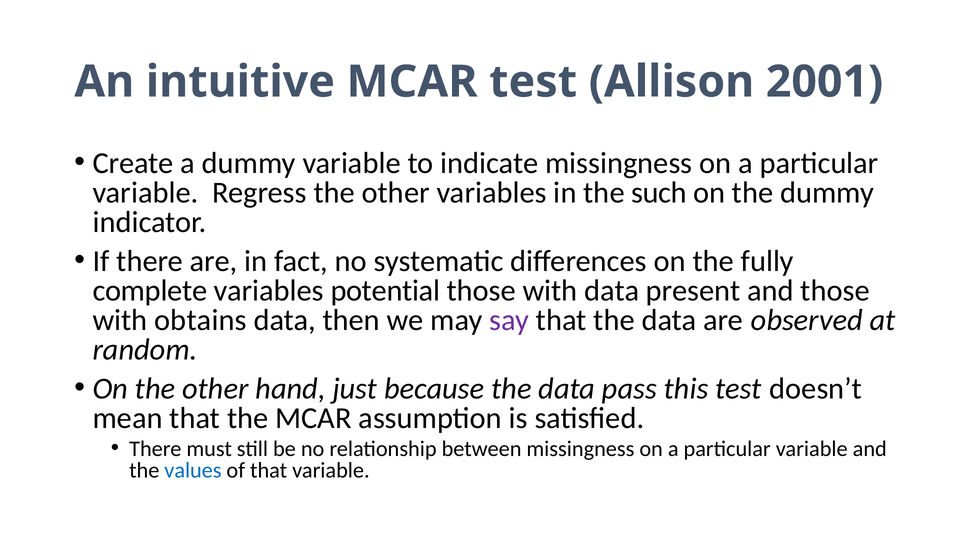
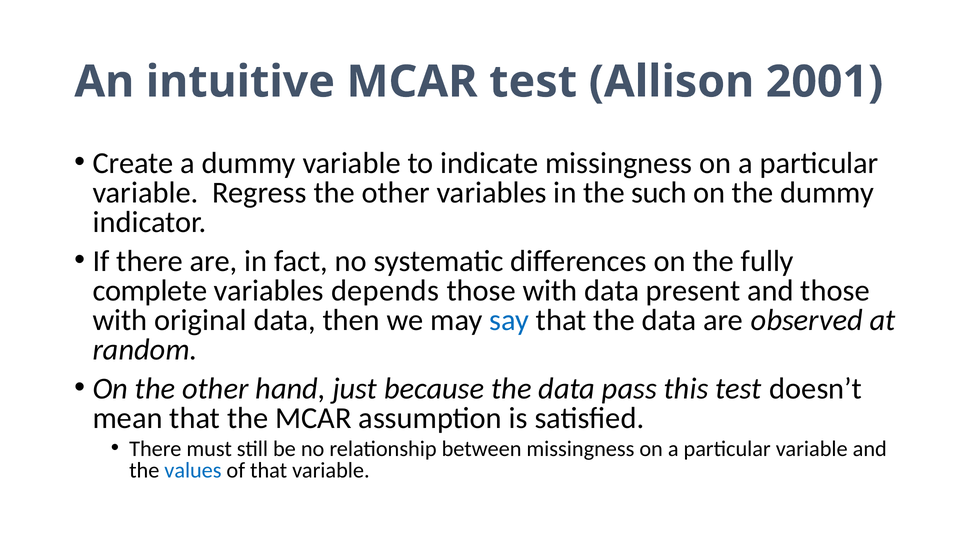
potential: potential -> depends (385, 291)
obtains: obtains -> original (201, 321)
say colour: purple -> blue (509, 321)
